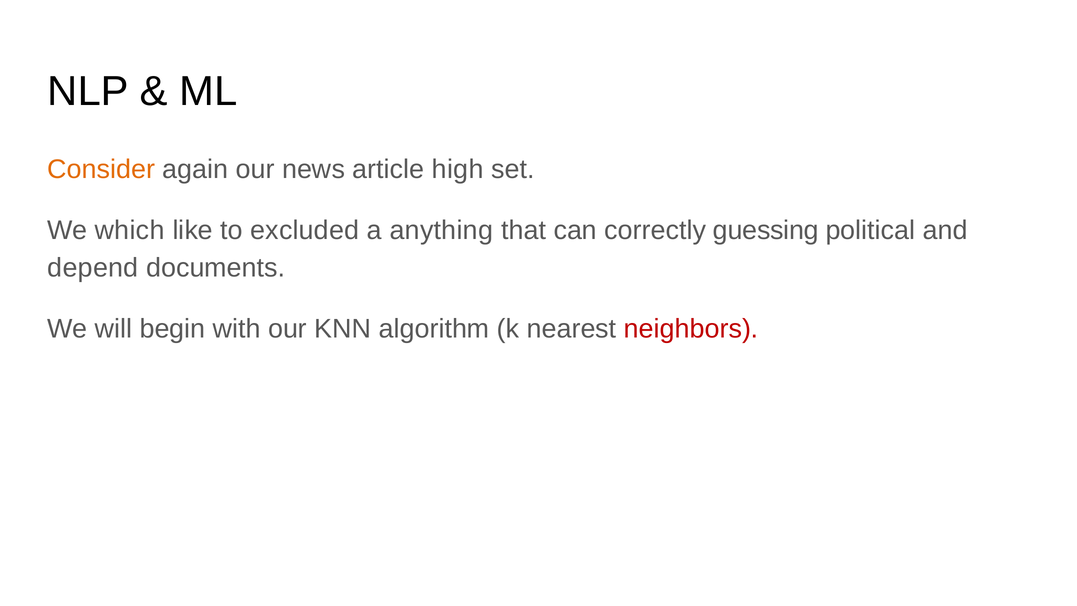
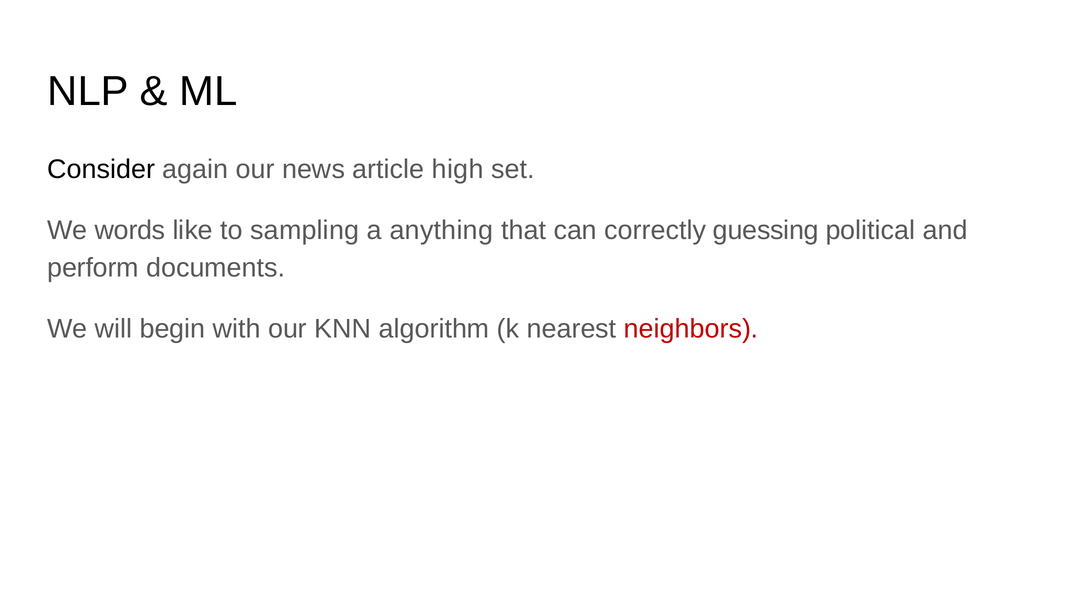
Consider colour: orange -> black (101, 169)
which: which -> words (130, 230)
excluded: excluded -> sampling (305, 230)
depend: depend -> perform (93, 268)
